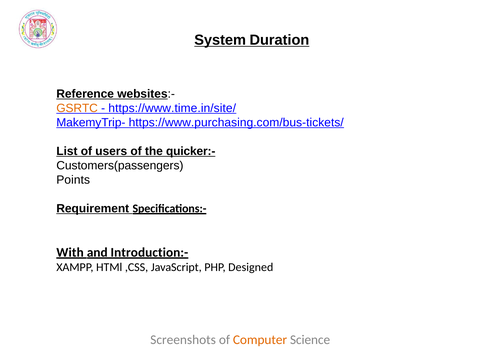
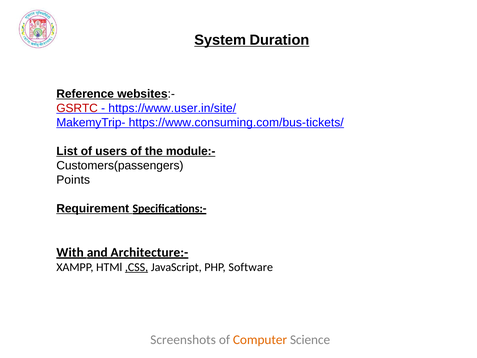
GSRTC colour: orange -> red (77, 108)
https://www.time.in/site/: https://www.time.in/site/ -> https://www.user.in/site/ (172, 108)
https://www.purchasing.com/bus-tickets/: https://www.purchasing.com/bus-tickets/ -> https://www.consuming.com/bus-tickets/ (236, 122)
quicker:-: quicker:- -> module:- (191, 151)
Introduction:-: Introduction:- -> Architecture:- (149, 252)
,CSS underline: none -> present (137, 267)
Designed: Designed -> Software (251, 267)
